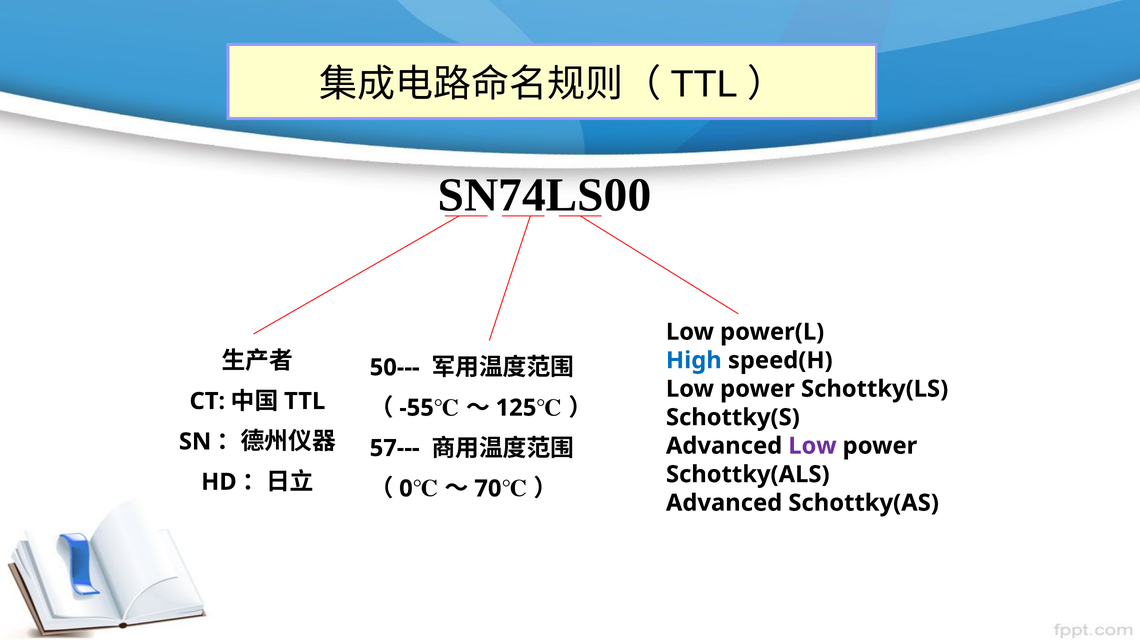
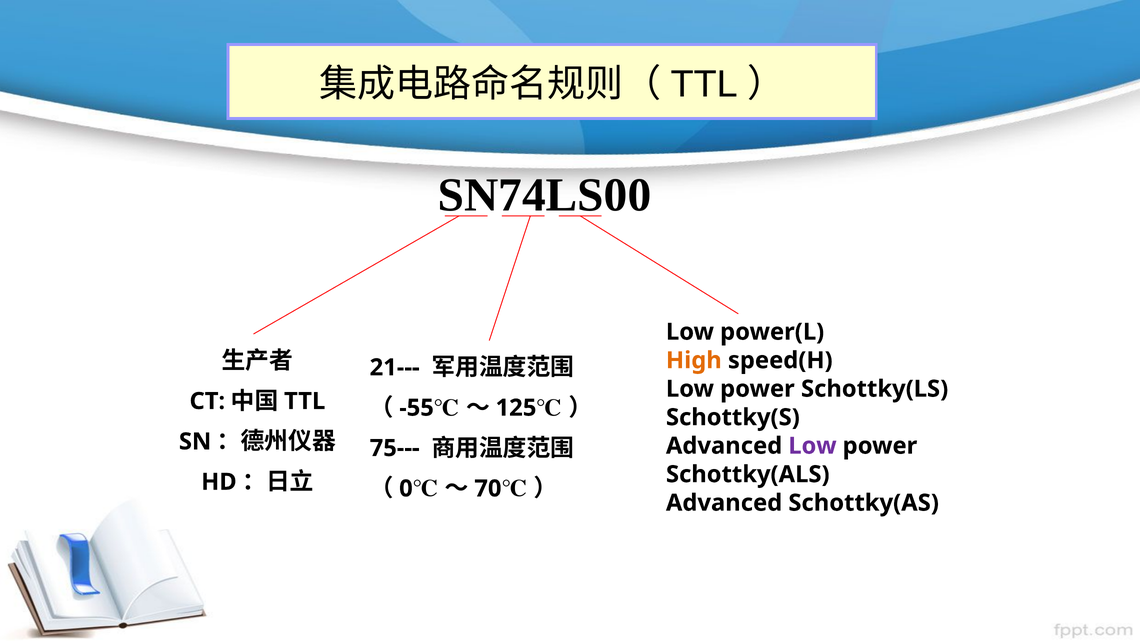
High colour: blue -> orange (694, 361)
50---: 50--- -> 21--- (395, 368)
57---: 57--- -> 75--- (395, 448)
